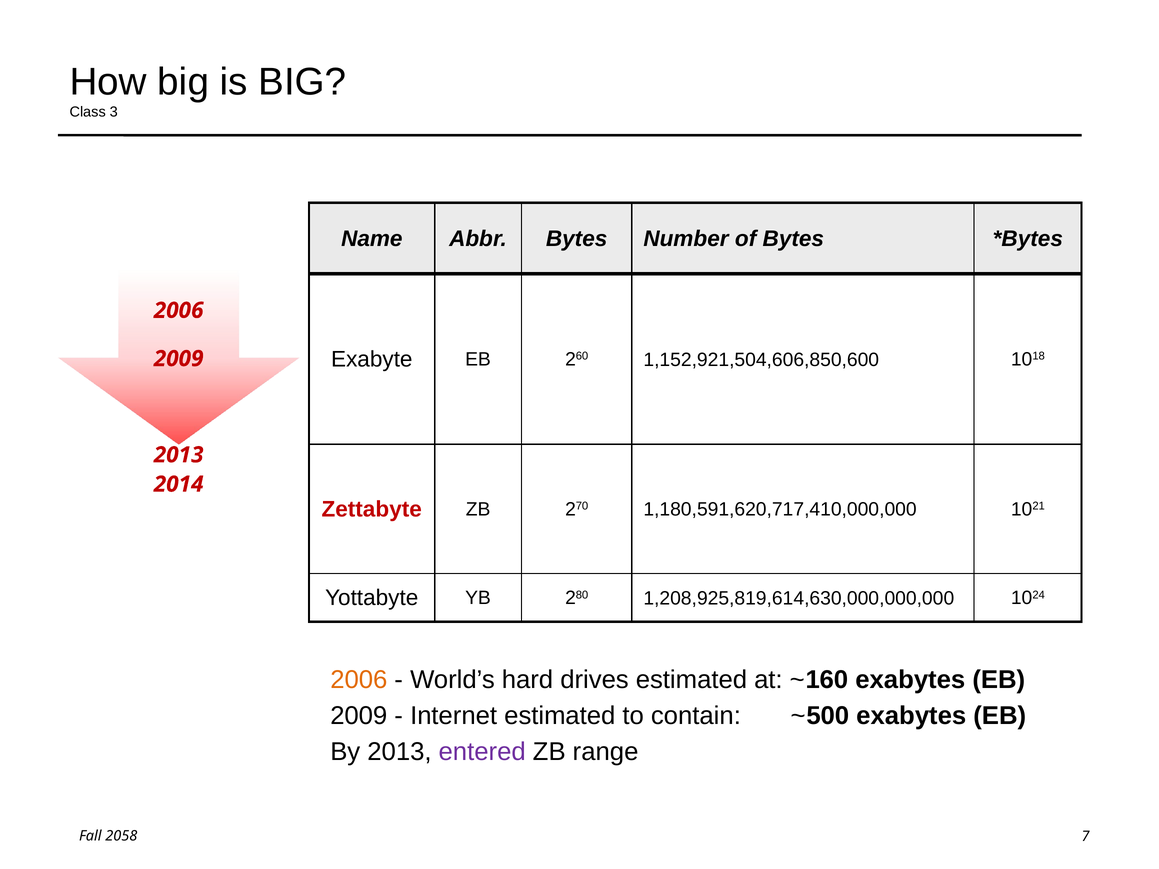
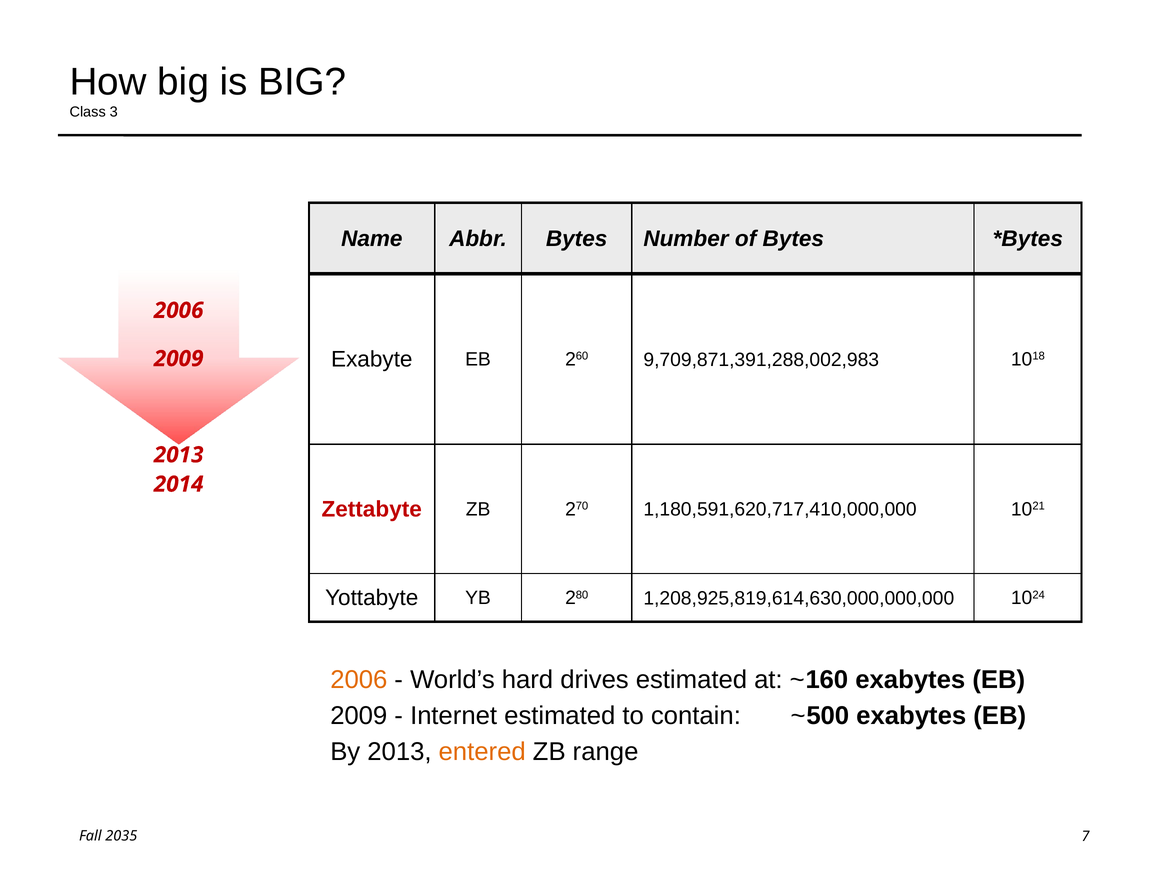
1,152,921,504,606,850,600: 1,152,921,504,606,850,600 -> 9,709,871,391,288,002,983 (761, 360)
entered colour: purple -> orange (482, 752)
2058: 2058 -> 2035 (121, 836)
